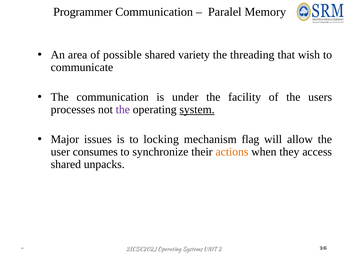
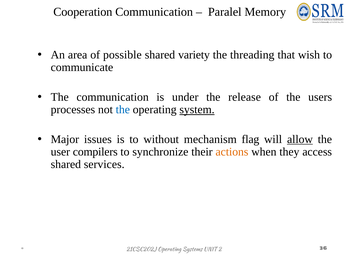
Programmer: Programmer -> Cooperation (83, 12)
facility: facility -> release (245, 97)
the colour: purple -> blue (123, 110)
locking: locking -> without (161, 139)
allow underline: none -> present (300, 139)
consumes: consumes -> compilers (95, 152)
unpacks: unpacks -> services (104, 164)
